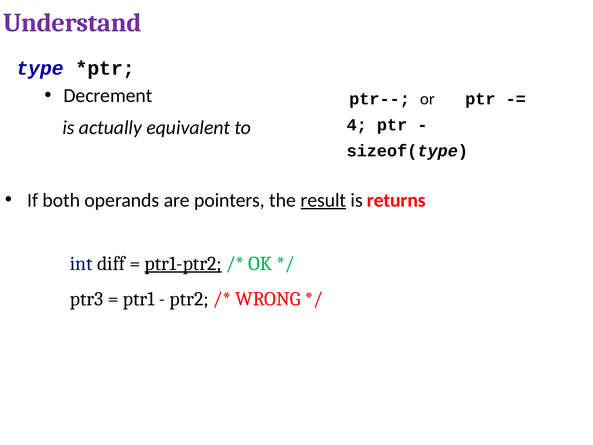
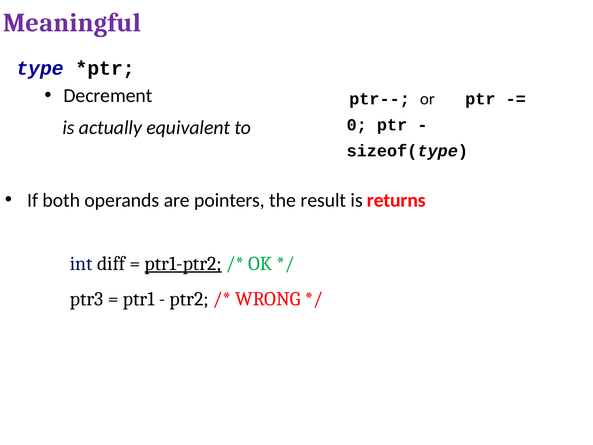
Understand: Understand -> Meaningful (72, 23)
4: 4 -> 0 (357, 125)
result underline: present -> none (323, 200)
